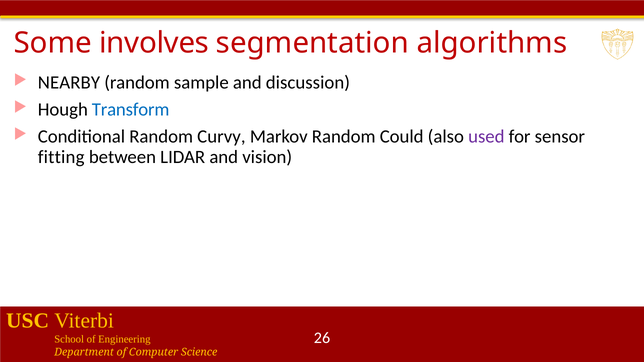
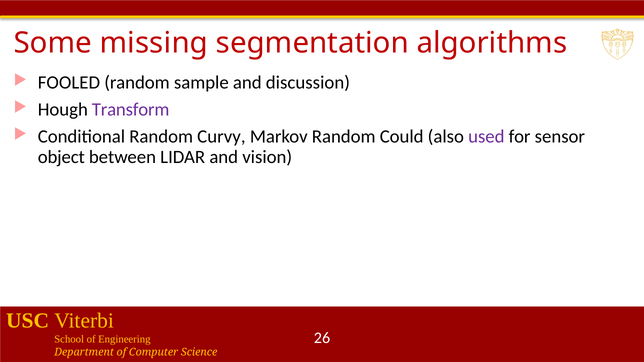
involves: involves -> missing (154, 43)
NEARBY: NEARBY -> FOOLED (69, 83)
Transform colour: blue -> purple (131, 110)
fitting: fitting -> object (61, 157)
